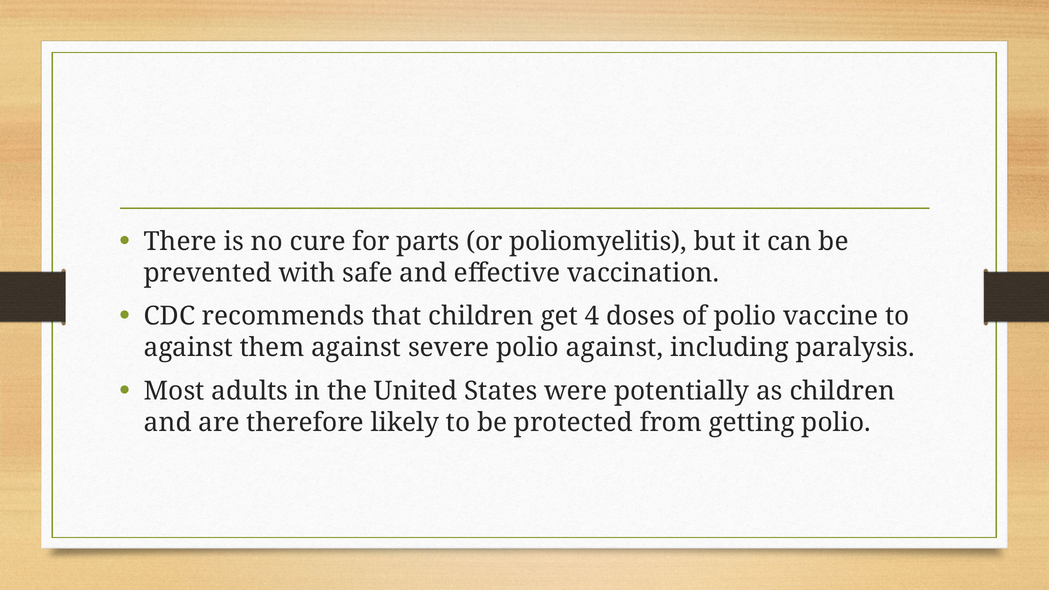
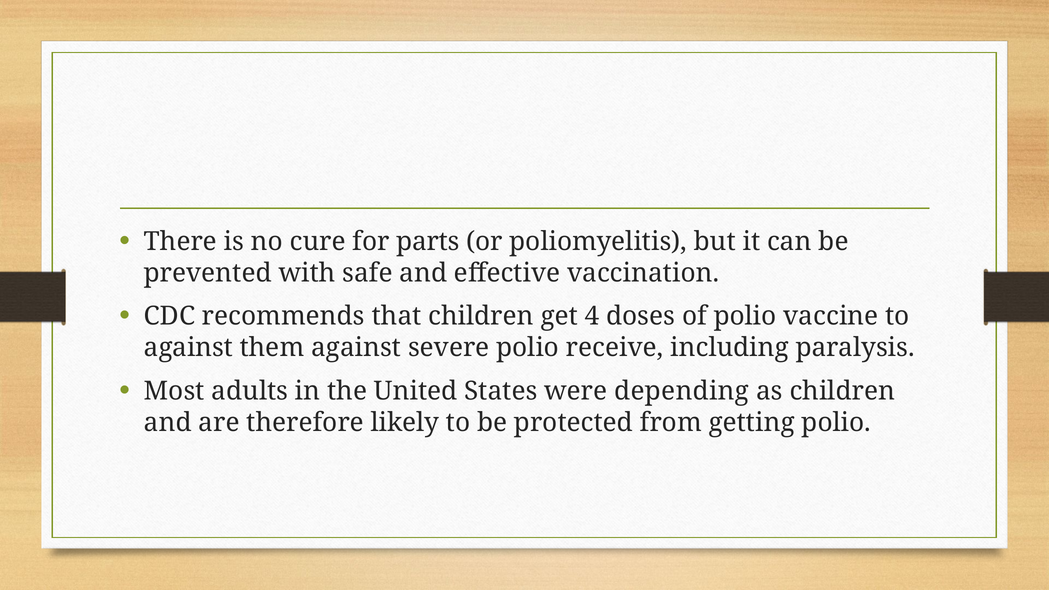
polio against: against -> receive (615, 348)
potentially: potentially -> depending (682, 391)
